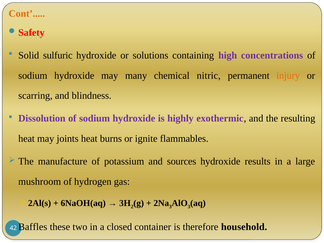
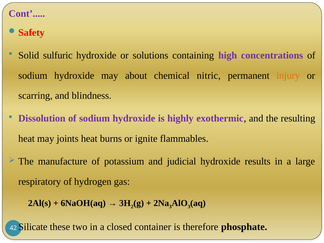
Cont colour: orange -> purple (27, 14)
many: many -> about (136, 76)
sources: sources -> judicial (182, 161)
mushroom: mushroom -> respiratory (40, 182)
Baffles: Baffles -> Silicate (33, 227)
household: household -> phosphate (244, 227)
